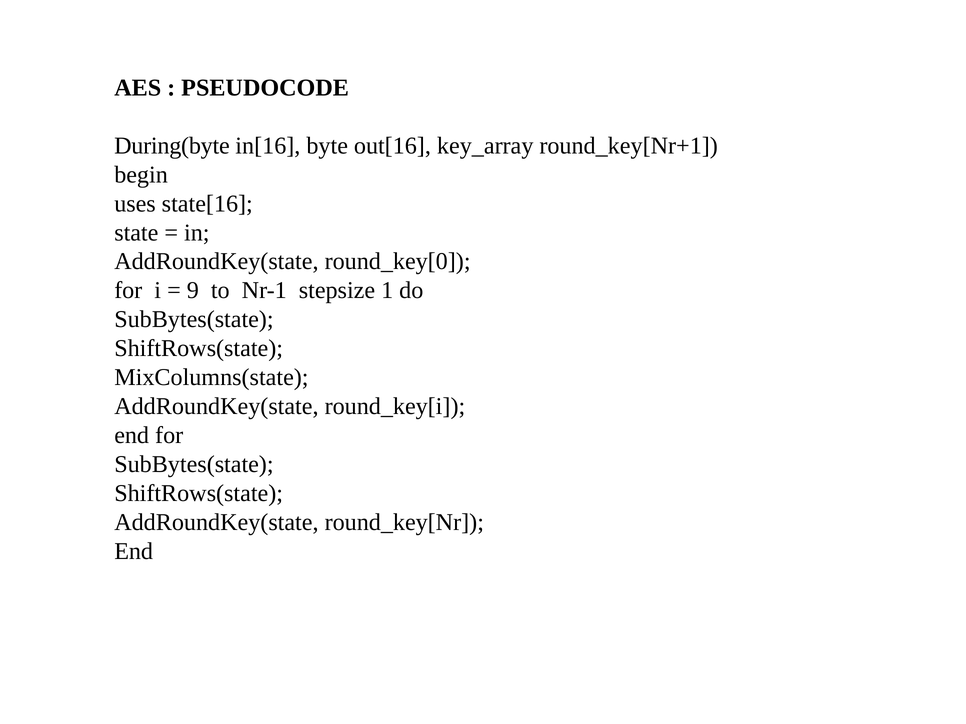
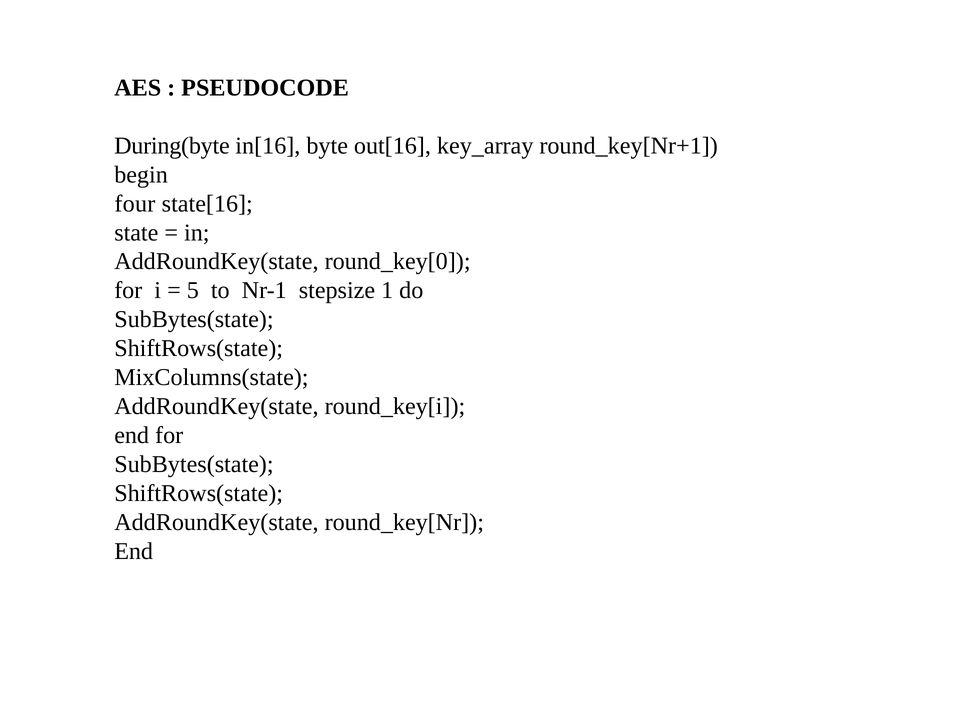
uses: uses -> four (135, 204)
9: 9 -> 5 (193, 291)
